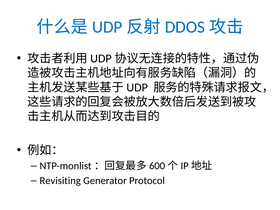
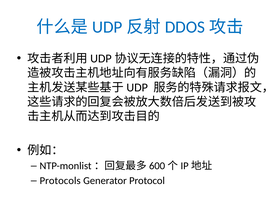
Revisiting: Revisiting -> Protocols (60, 181)
